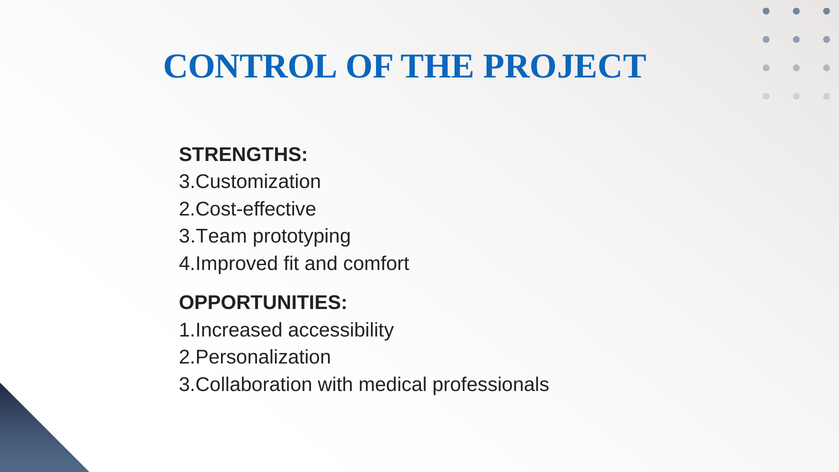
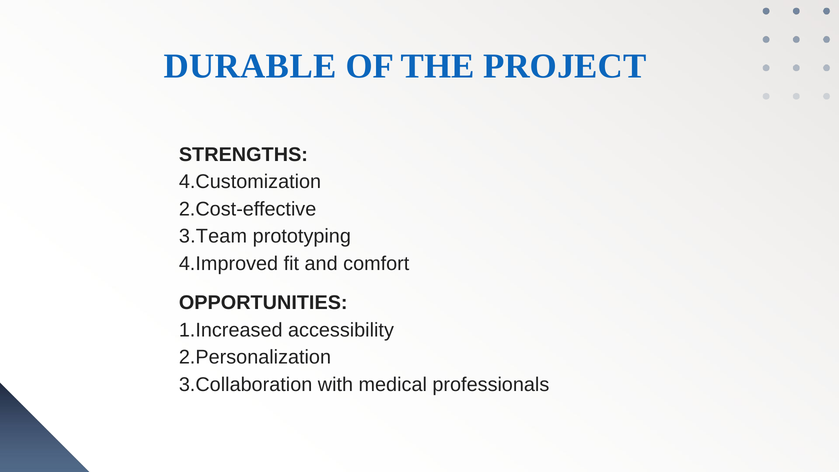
CONTROL: CONTROL -> DURABLE (250, 66)
3.Customization: 3.Customization -> 4.Customization (250, 182)
